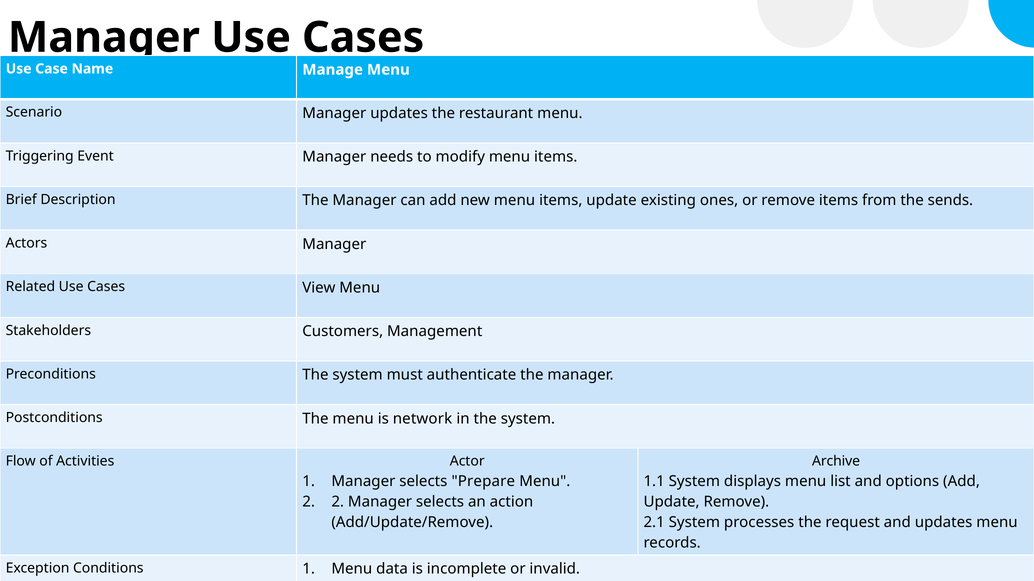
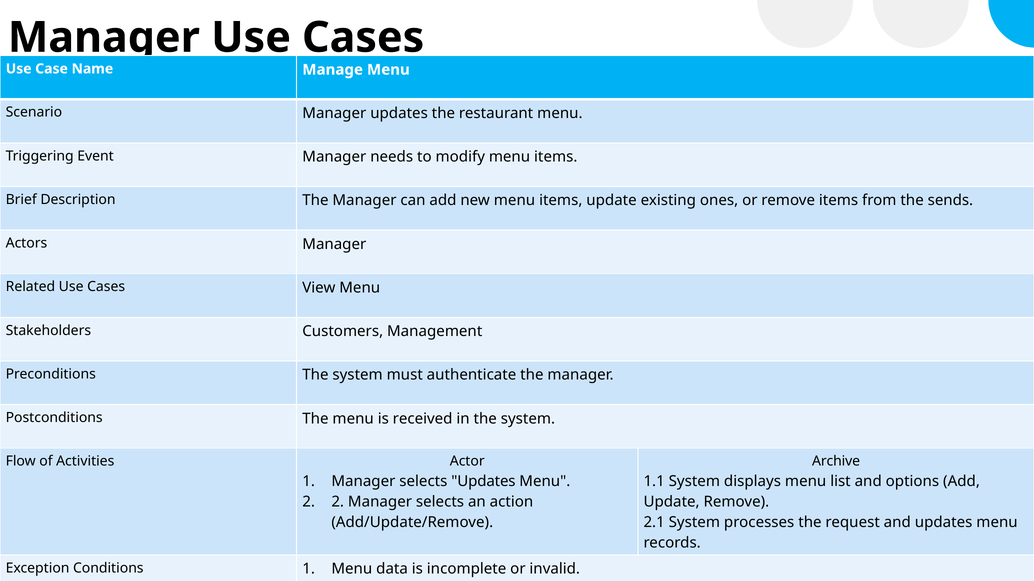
network: network -> received (423, 419)
selects Prepare: Prepare -> Updates (483, 482)
